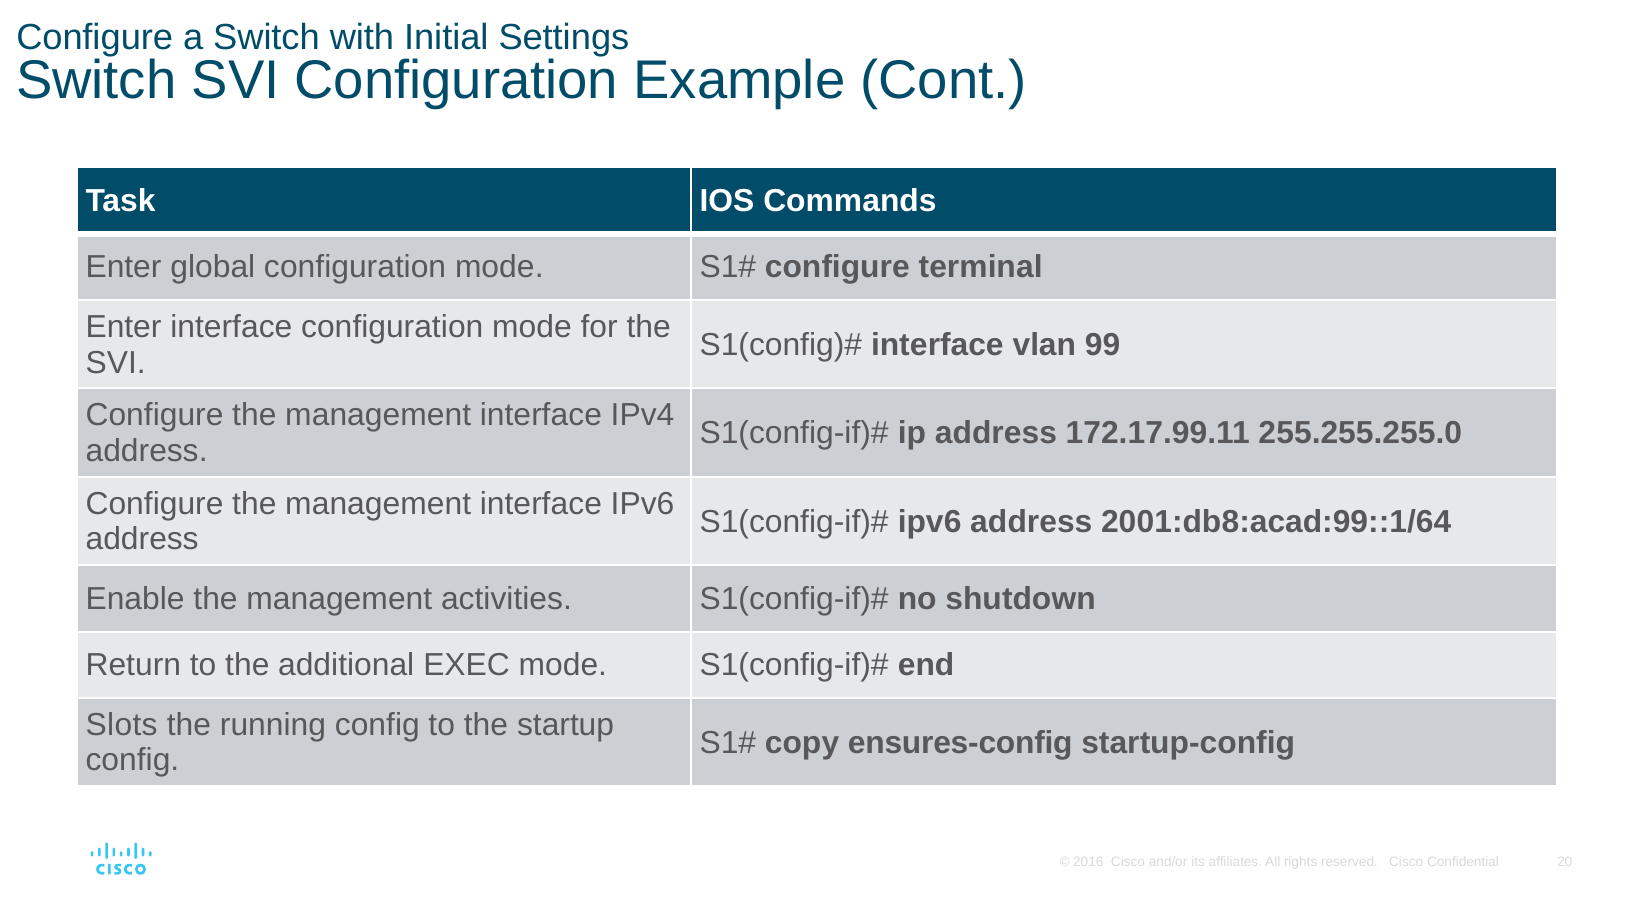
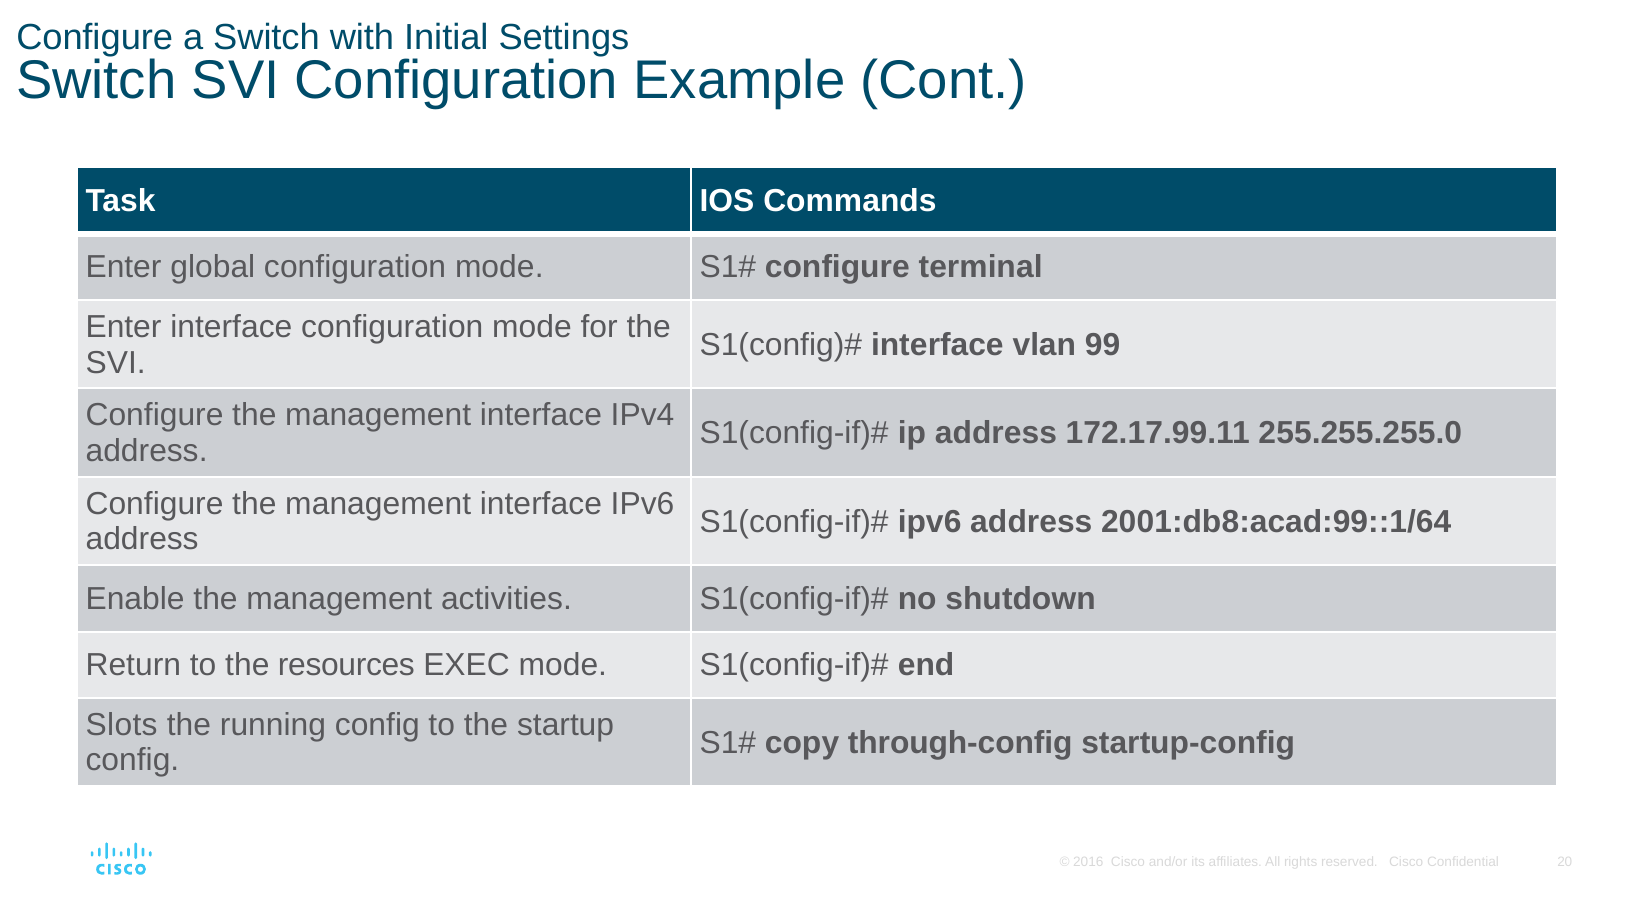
additional: additional -> resources (346, 665)
ensures-config: ensures-config -> through-config (960, 743)
